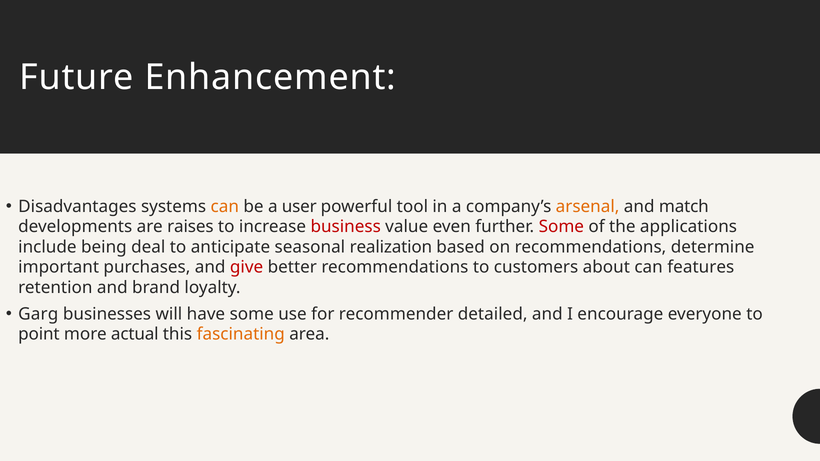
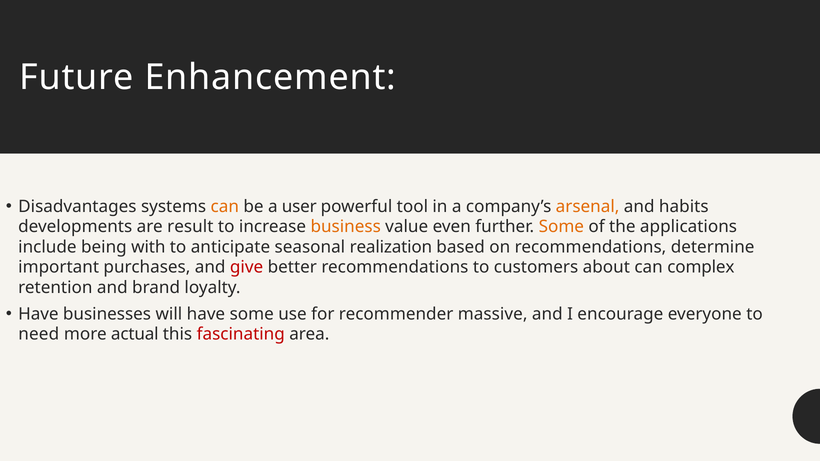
match: match -> habits (684, 207)
raises: raises -> result (190, 227)
business colour: red -> orange (346, 227)
Some colour: red -> orange (561, 227)
deal: deal -> with (148, 247)
features: features -> complex (701, 267)
Garg: Garg -> Have (38, 314)
detailed: detailed -> massive (493, 314)
point: point -> need (39, 334)
fascinating colour: orange -> red (241, 334)
